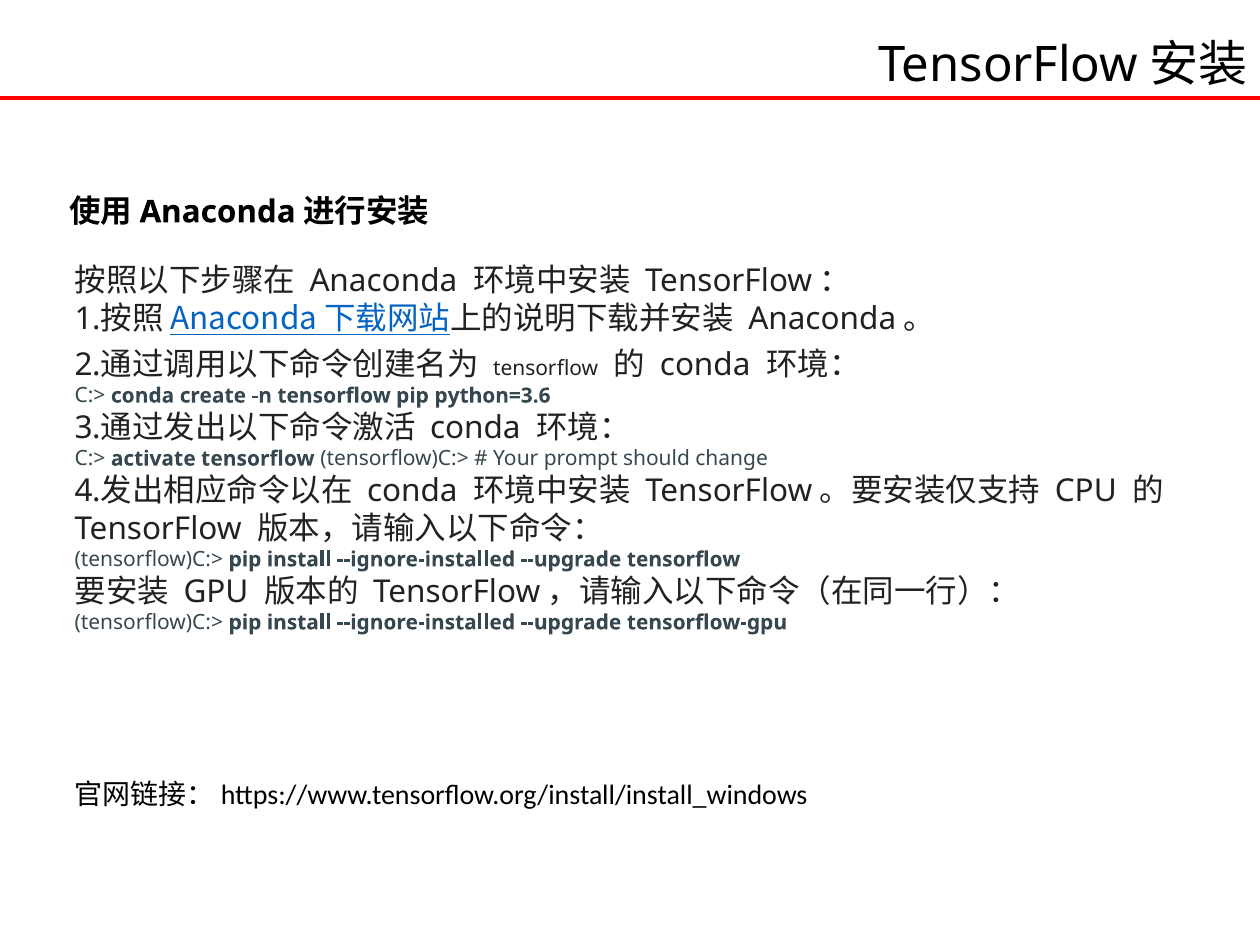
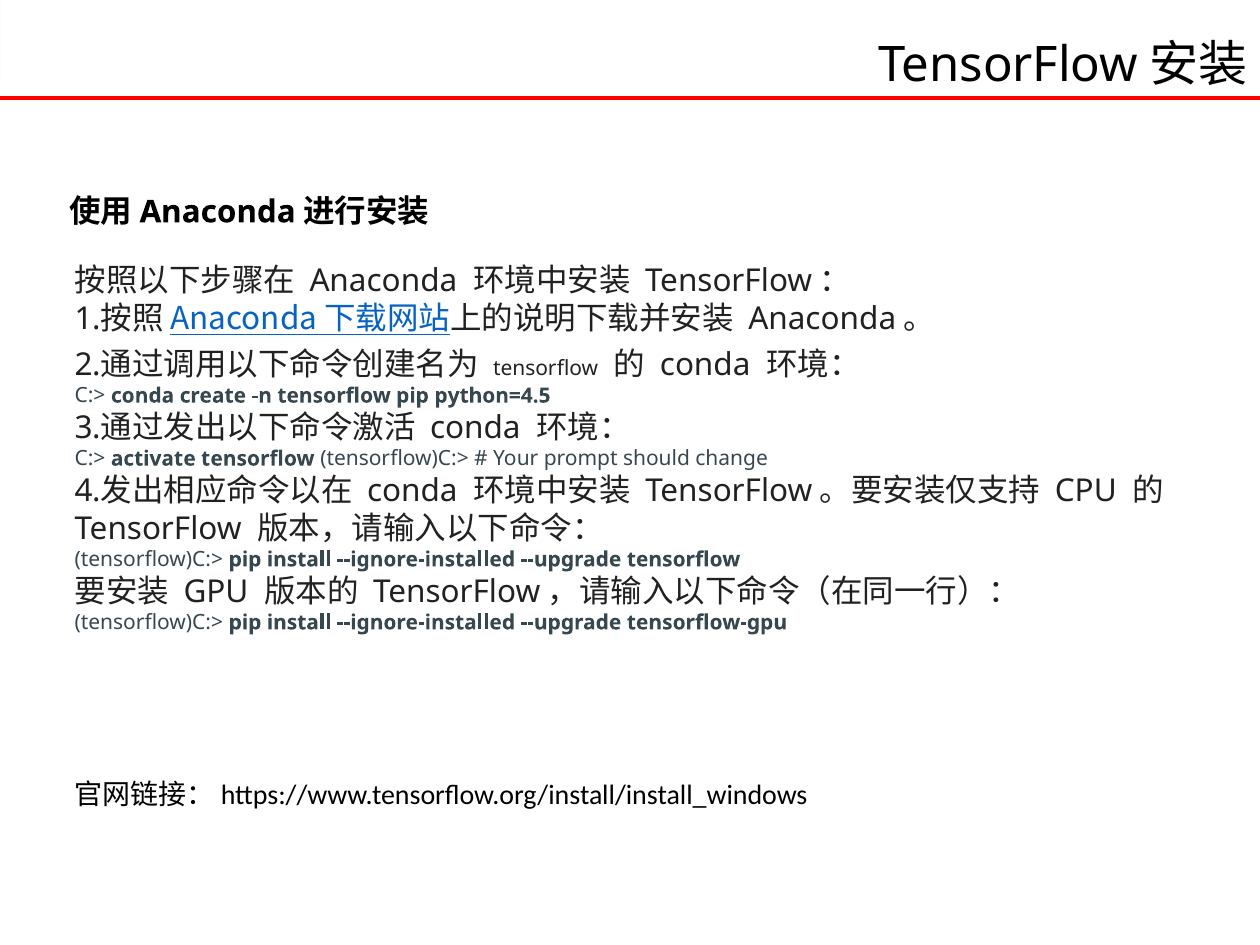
python=3.6: python=3.6 -> python=4.5 (493, 396)
